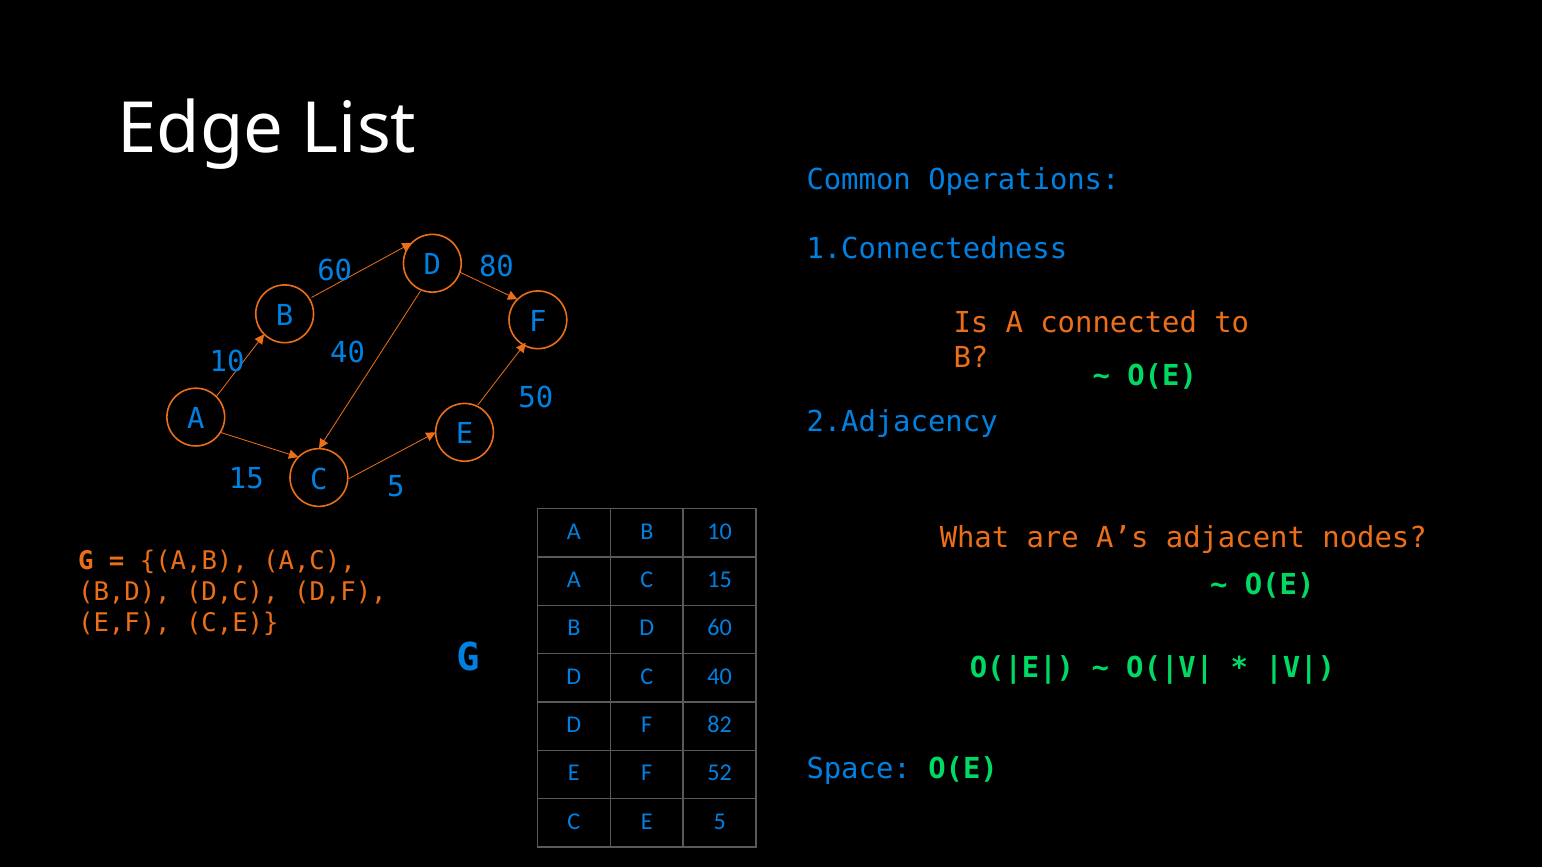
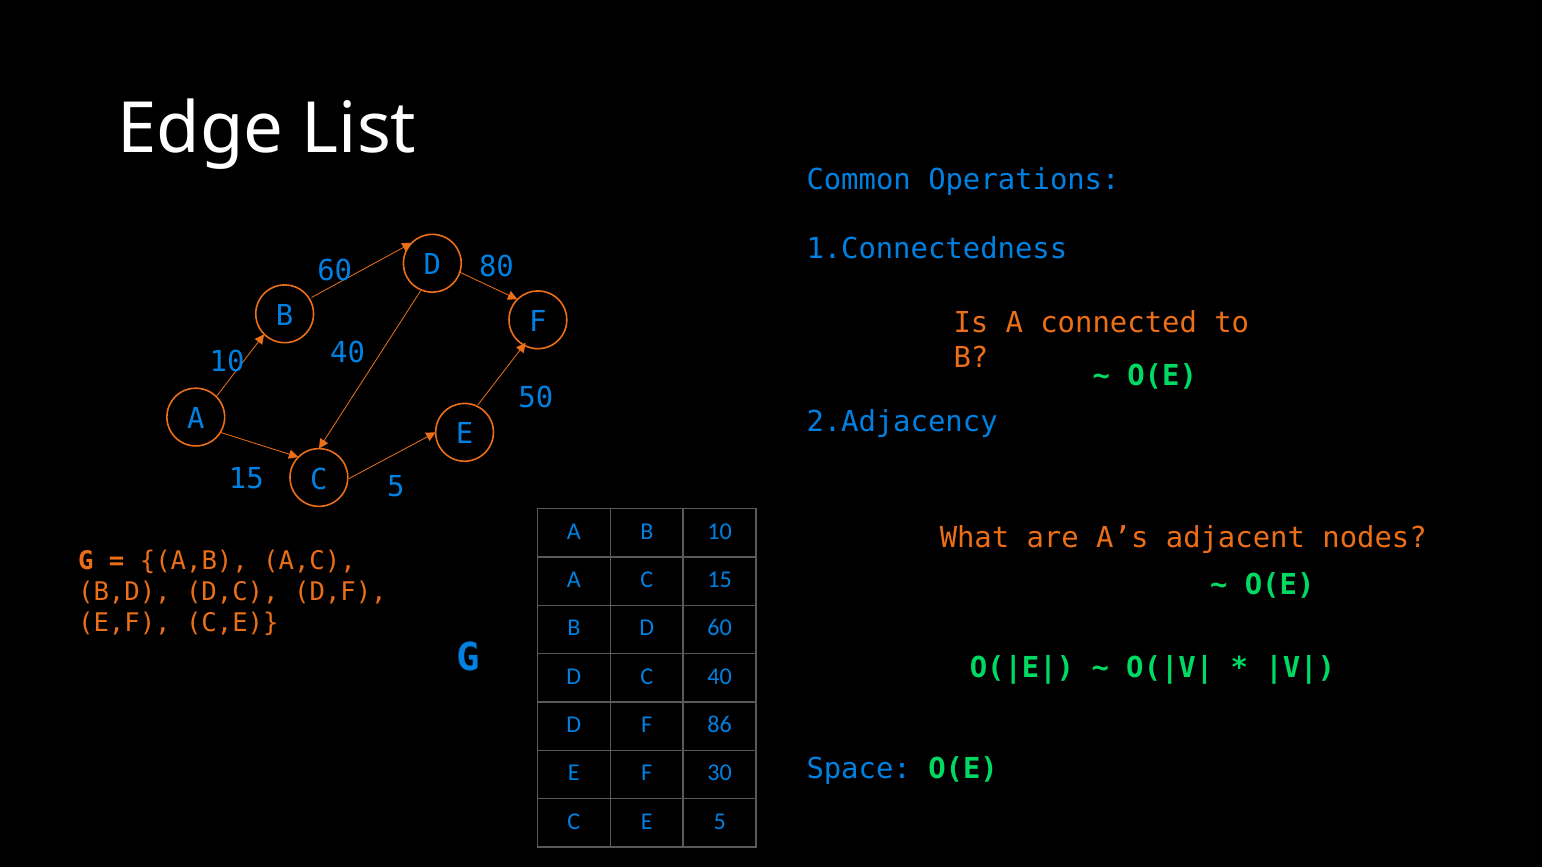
82: 82 -> 86 (720, 725)
52: 52 -> 30 (720, 773)
